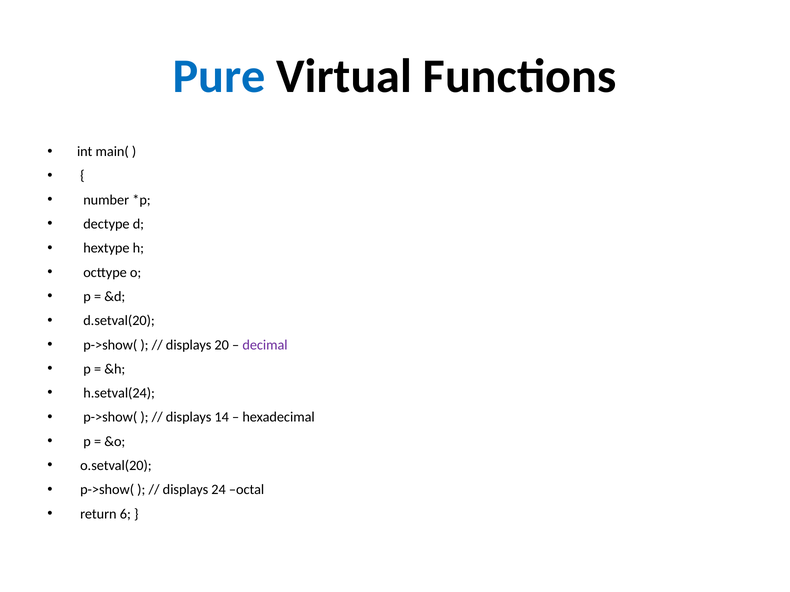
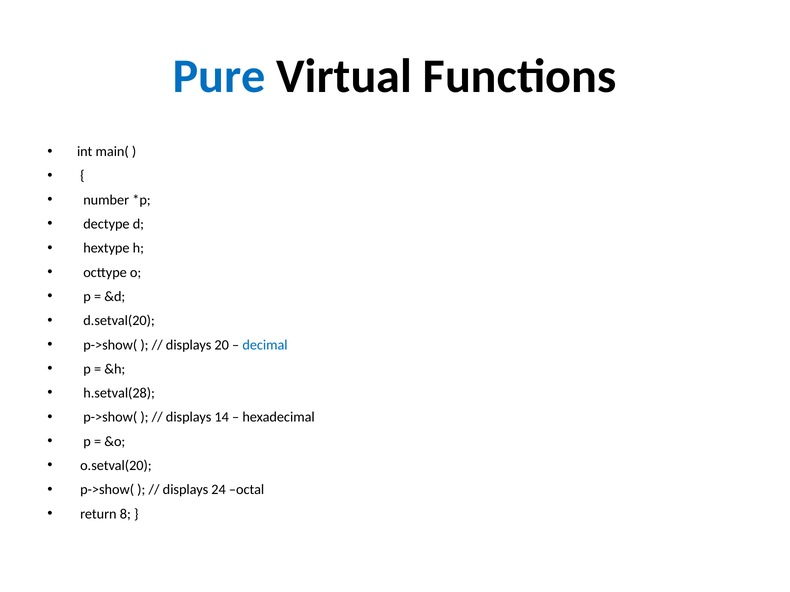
decimal colour: purple -> blue (265, 345)
h.setval(24: h.setval(24 -> h.setval(28 (119, 393)
6: 6 -> 8 (125, 514)
